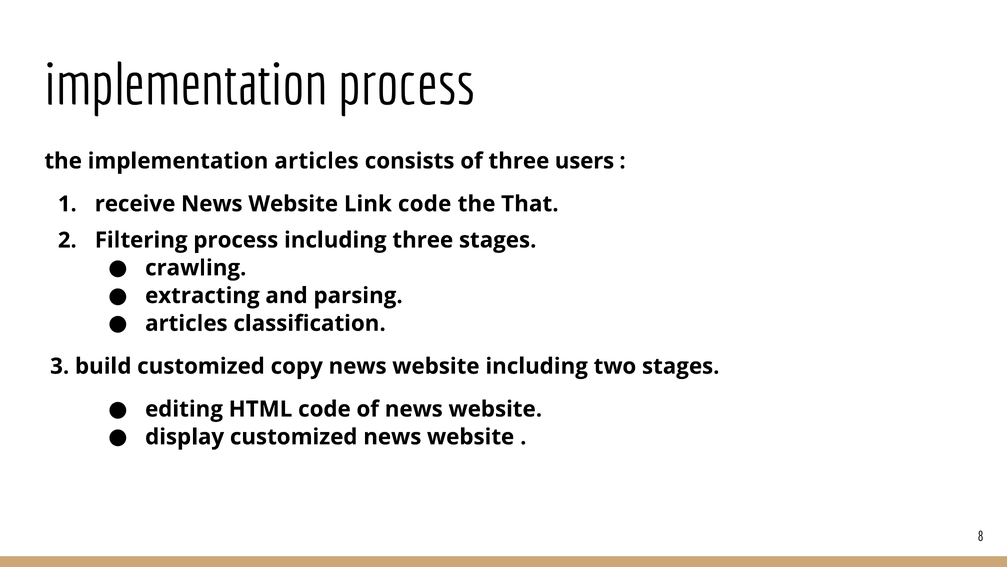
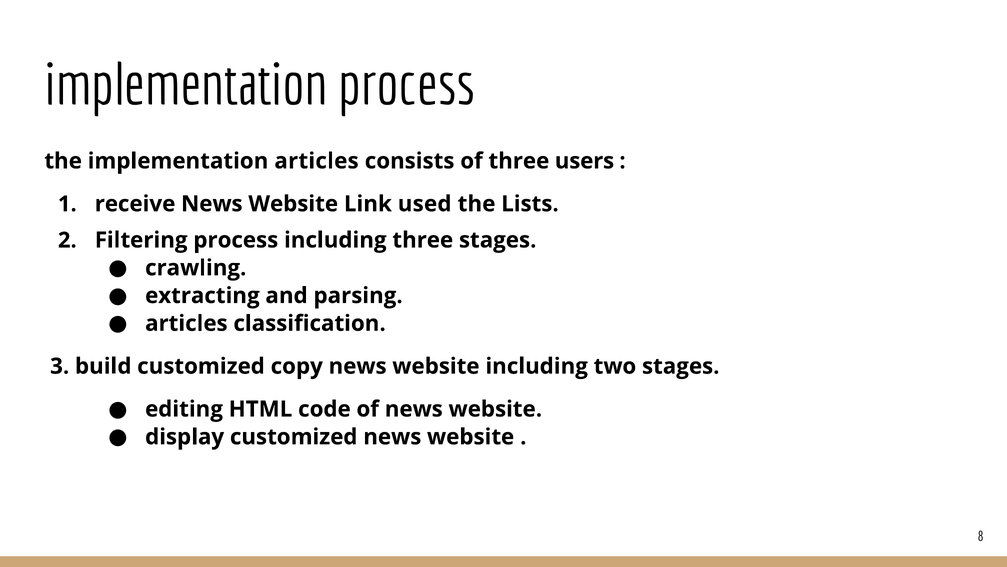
Link code: code -> used (425, 204)
That: That -> Lists (530, 204)
